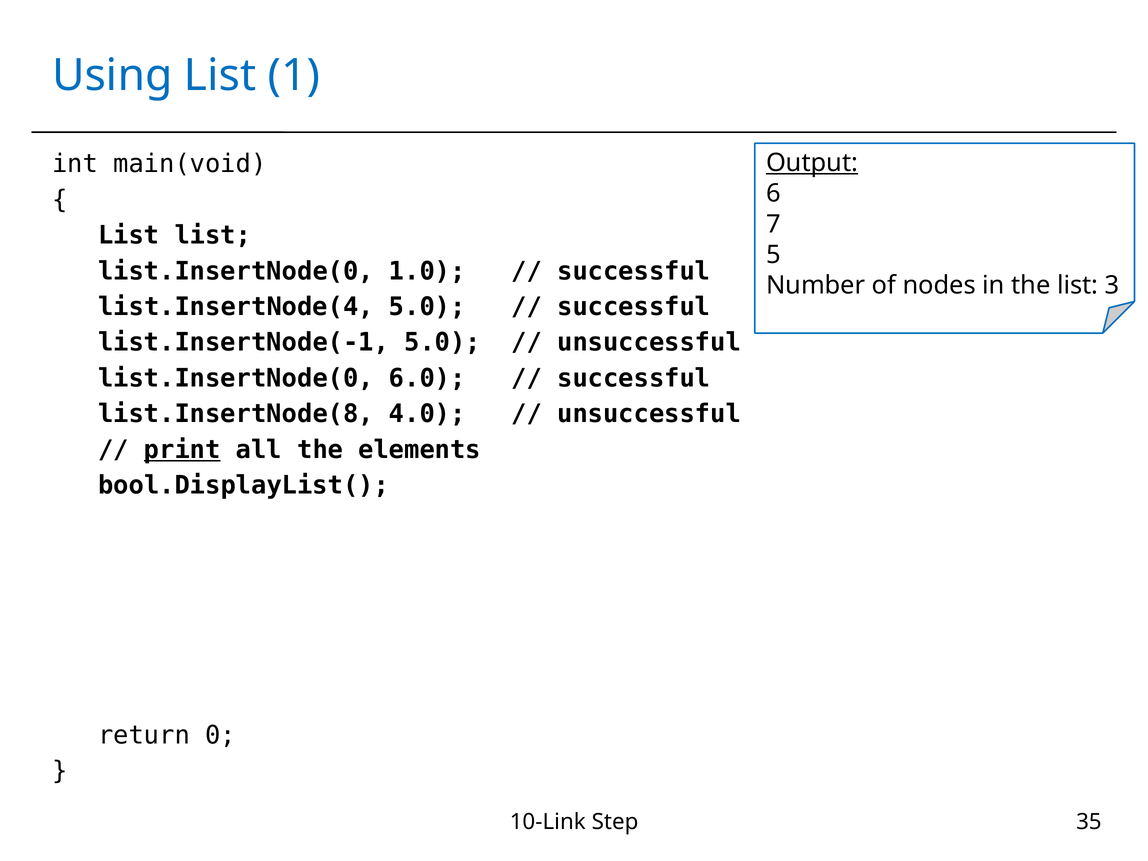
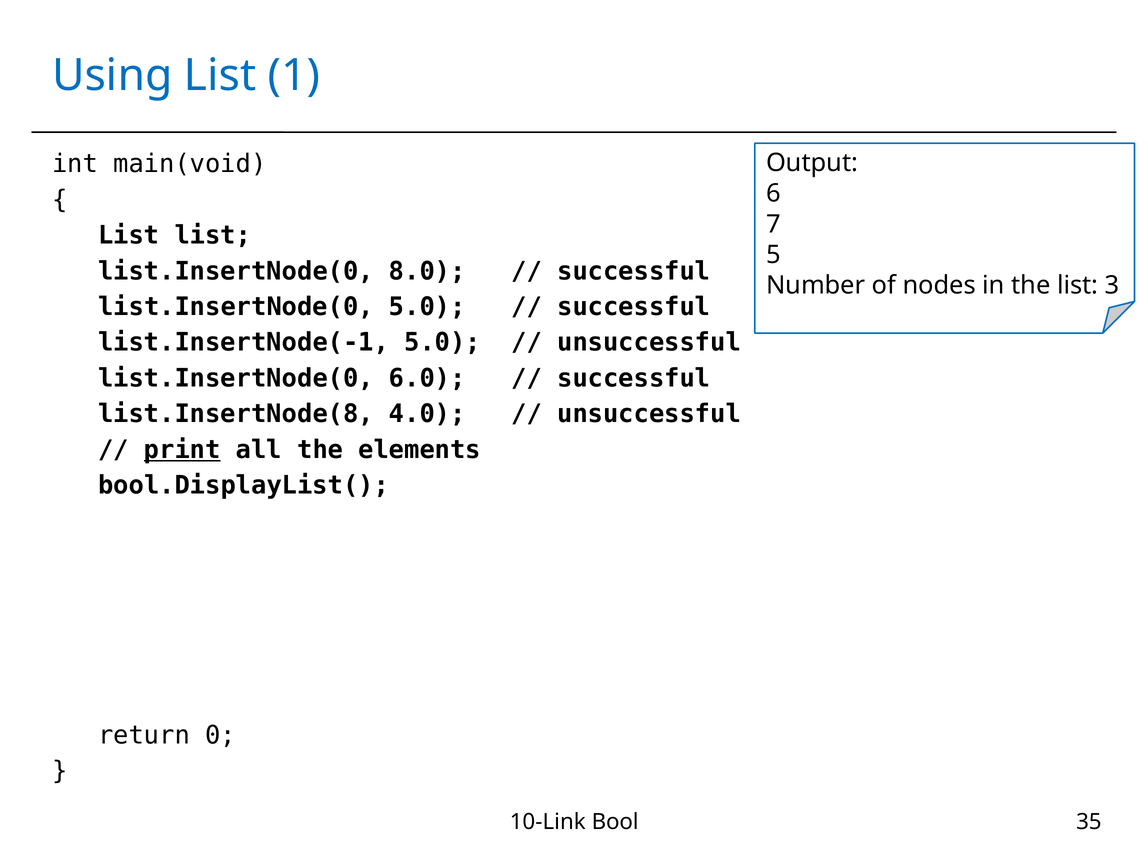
Output underline: present -> none (812, 163)
1.0: 1.0 -> 8.0 (427, 271)
list.InsertNode(4: list.InsertNode(4 -> list.InsertNode(0 (236, 307)
Step: Step -> Bool (615, 822)
